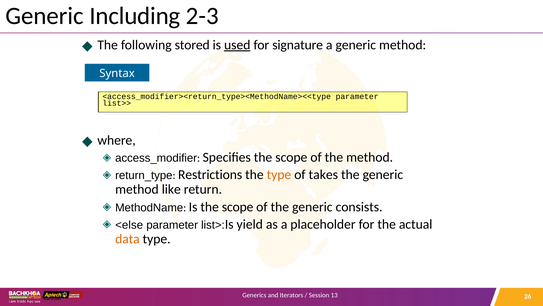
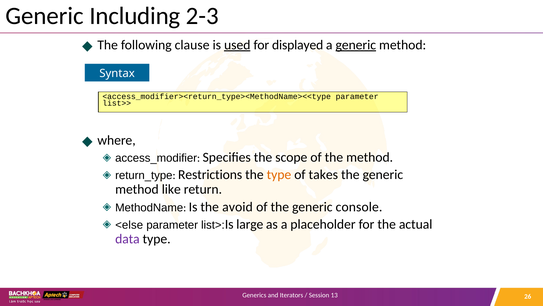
stored: stored -> clause (192, 45)
signature: signature -> displayed (298, 45)
generic underline: none -> present (356, 45)
Is the scope: scope -> avoid (238, 206)
consists: consists -> console (359, 206)
yield: yield -> large (250, 224)
data colour: orange -> purple (127, 238)
